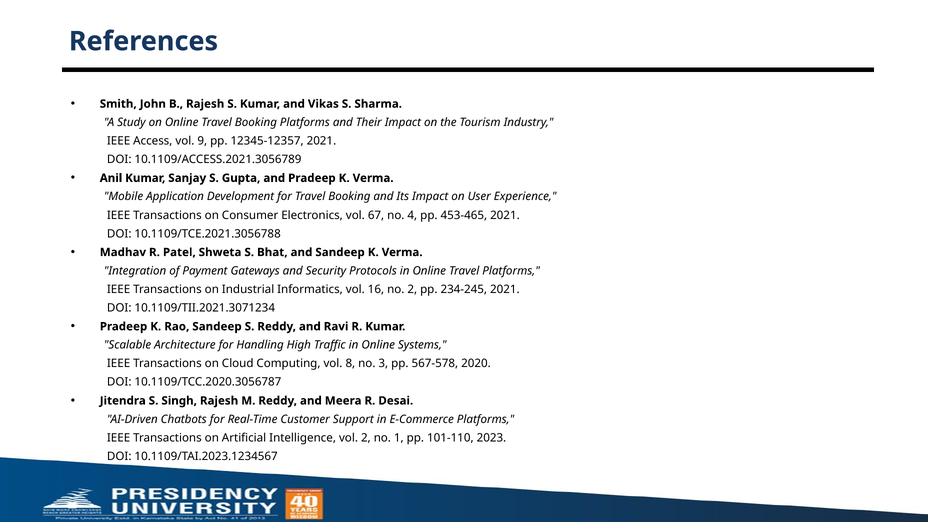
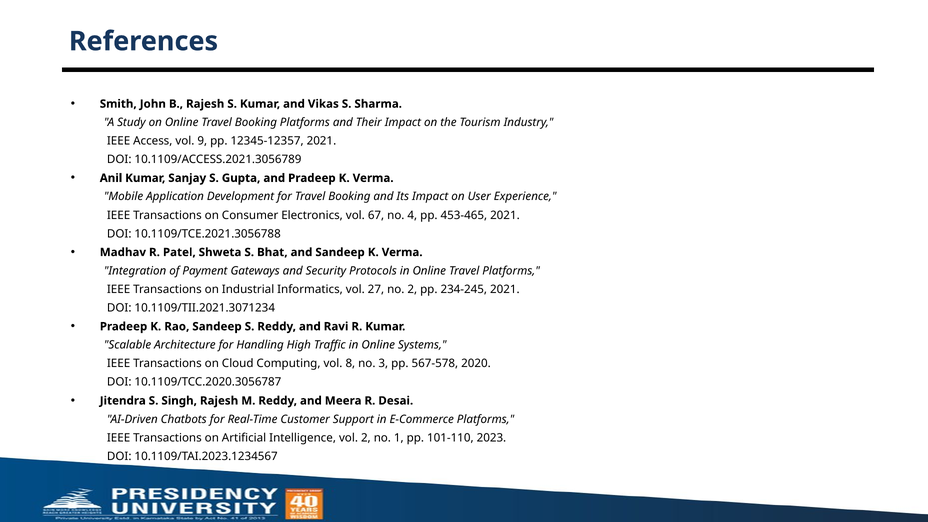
16: 16 -> 27 (376, 289)
